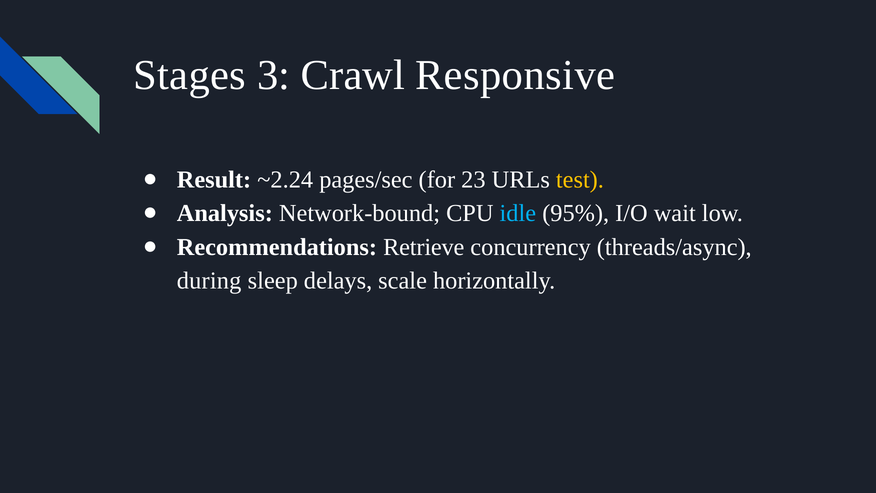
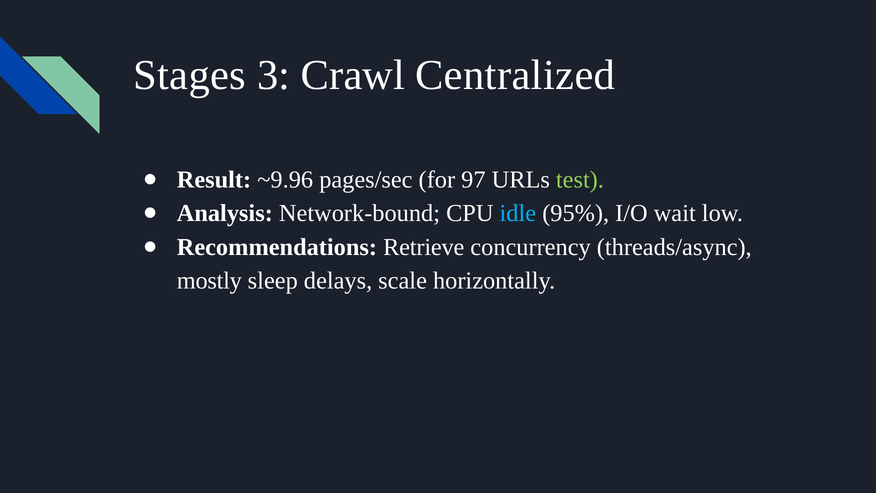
Responsive: Responsive -> Centralized (515, 75)
~2.24: ~2.24 -> ~9.96 (285, 180)
23: 23 -> 97 (473, 180)
test colour: yellow -> light green (580, 180)
during: during -> mostly (209, 281)
